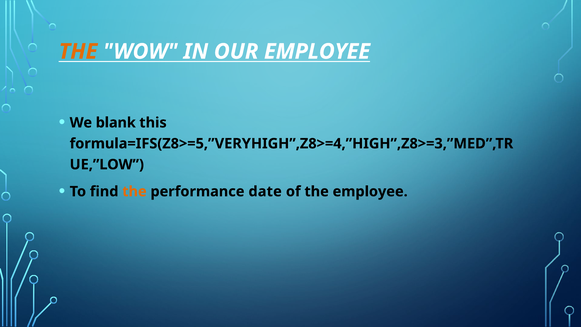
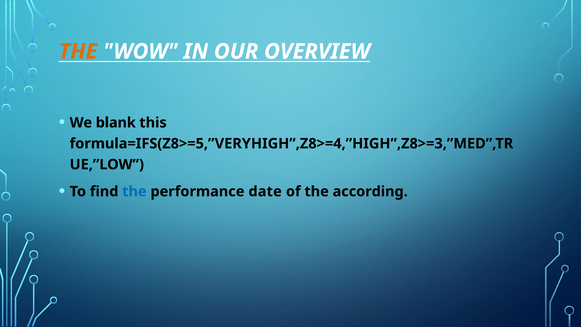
OUR EMPLOYEE: EMPLOYEE -> OVERVIEW (317, 51)
the colour: orange -> blue (134, 191)
the employee: employee -> according (370, 191)
